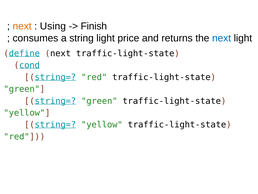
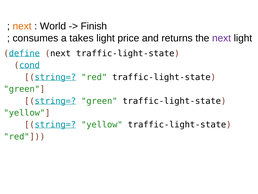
Using: Using -> World (53, 26)
string: string -> takes (81, 38)
next colour: blue -> purple (222, 38)
